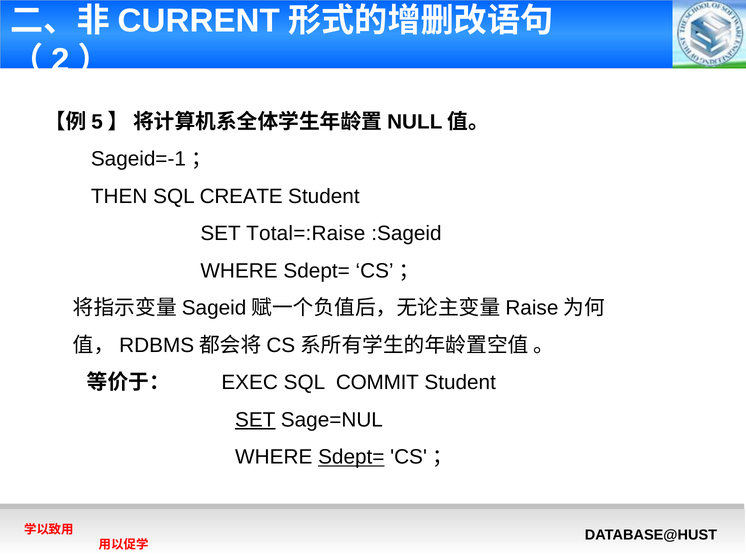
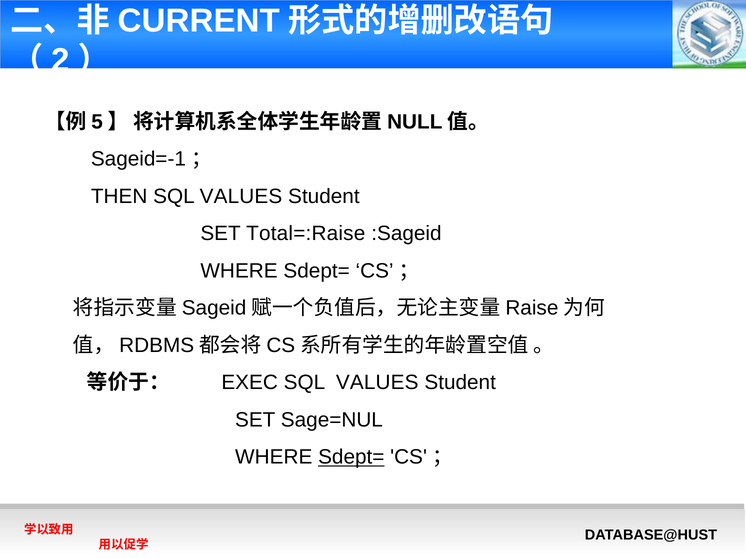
CREATE: CREATE -> VALUES (241, 196)
EXEC SQL COMMIT: COMMIT -> VALUES (377, 383)
SET underline: present -> none (255, 420)
